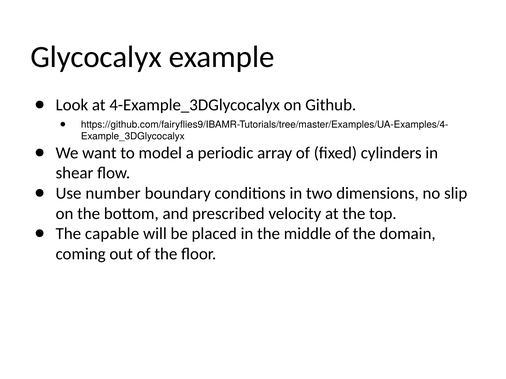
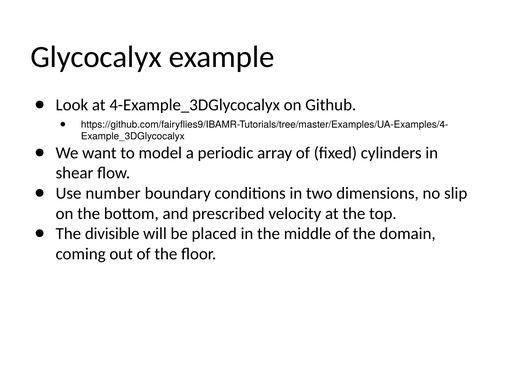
capable: capable -> divisible (112, 234)
